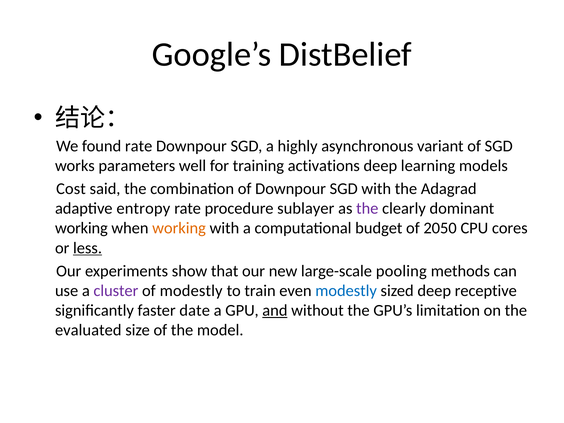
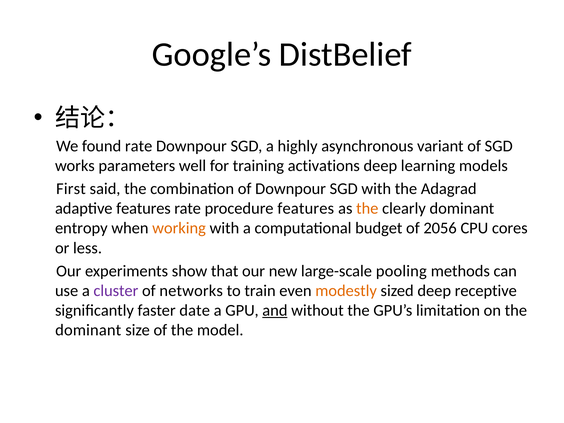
Cost: Cost -> First (71, 189)
adaptive entropy: entropy -> features (143, 208)
procedure sublayer: sublayer -> features (306, 208)
the colour: purple -> orange (367, 208)
working: working -> entropy (81, 228)
2050: 2050 -> 2056 (440, 228)
less underline: present -> none (88, 248)
of modestly: modestly -> networks (191, 291)
modestly colour: blue -> orange (346, 291)
evaluated: evaluated -> dominant (88, 330)
